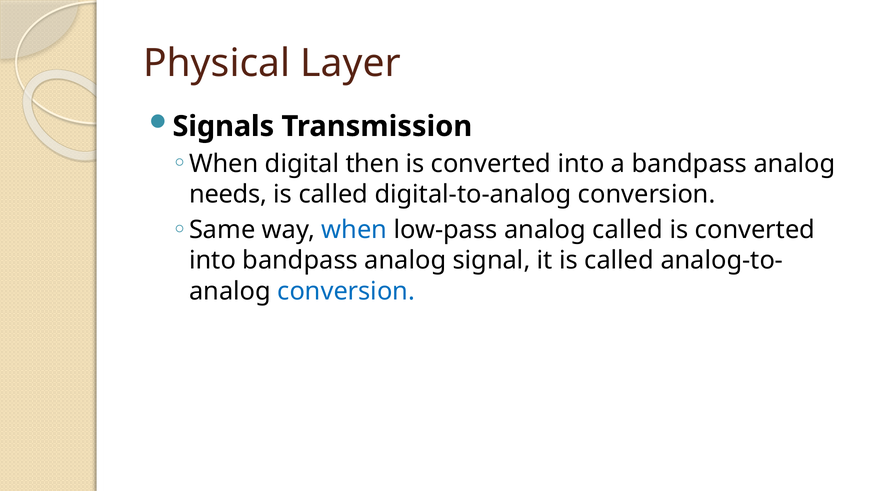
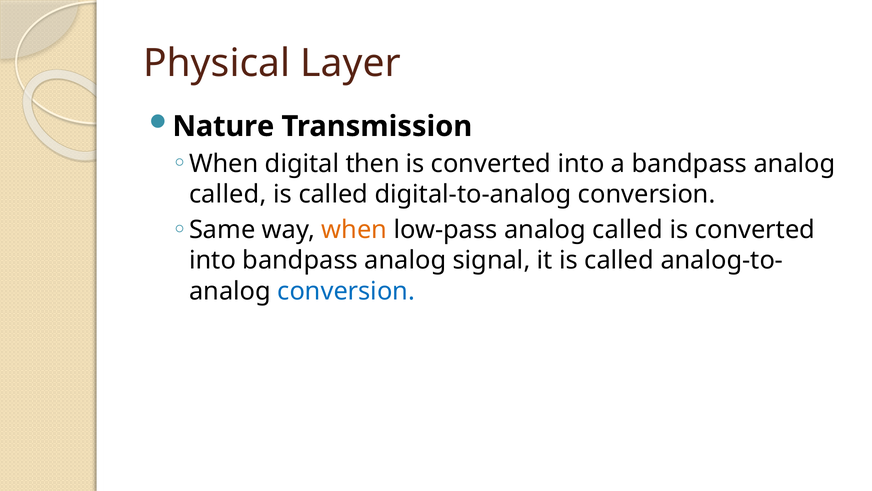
Signals: Signals -> Nature (223, 126)
needs: needs -> called (228, 194)
when colour: blue -> orange (354, 230)
